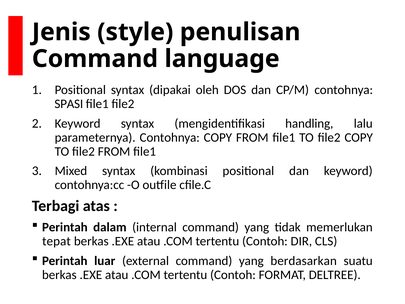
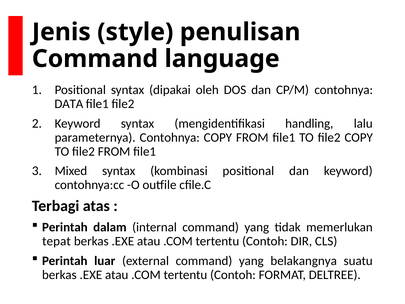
SPASI: SPASI -> DATA (69, 104)
berdasarkan: berdasarkan -> belakangnya (304, 261)
